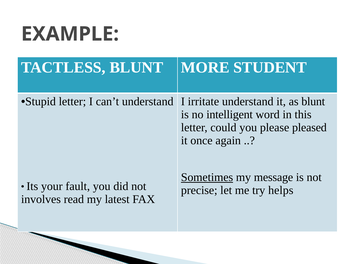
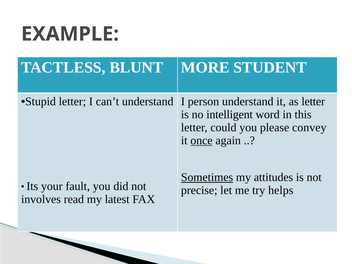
irritate: irritate -> person (203, 102)
as blunt: blunt -> letter (313, 102)
pleased: pleased -> convey (309, 127)
once underline: none -> present (201, 140)
message: message -> attitudes (274, 177)
